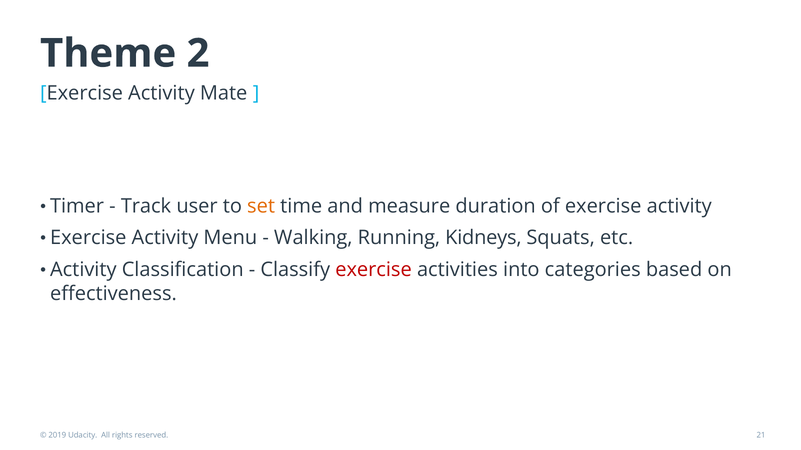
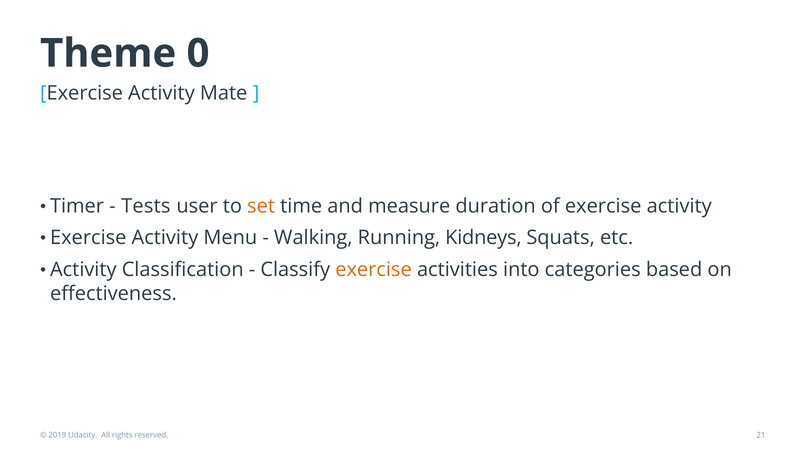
2: 2 -> 0 (198, 54)
Track: Track -> Tests (146, 206)
exercise colour: red -> orange (374, 270)
